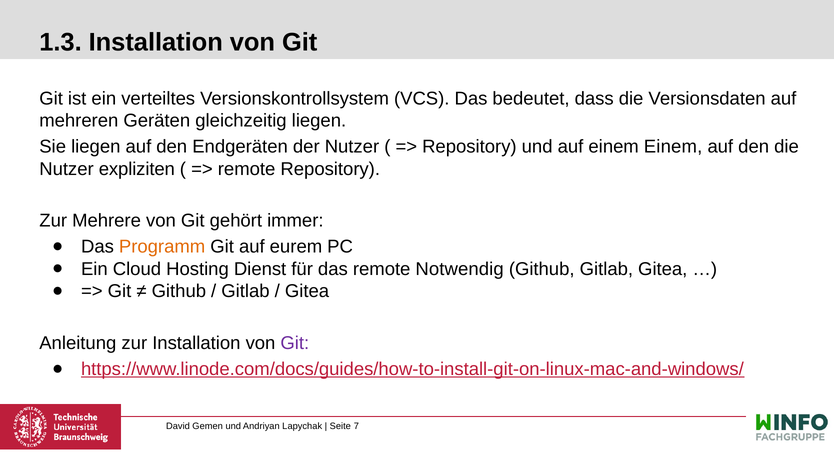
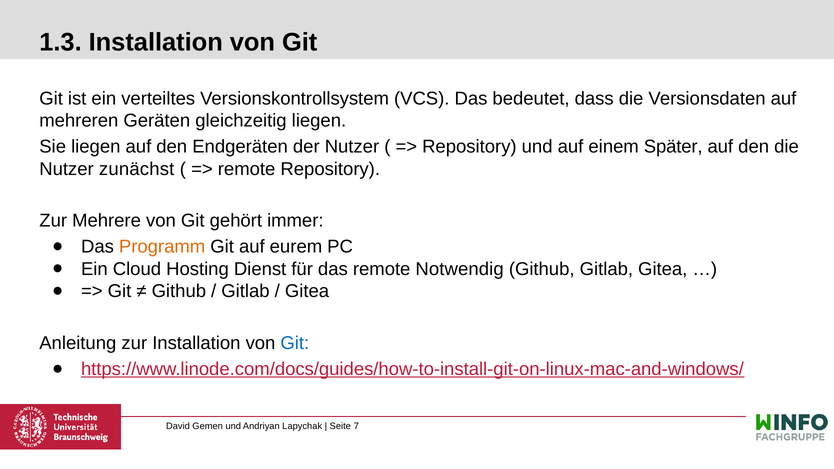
einem Einem: Einem -> Später (673, 147)
expliziten: expliziten -> zunächst (137, 169)
Git colour: purple -> blue (295, 343)
